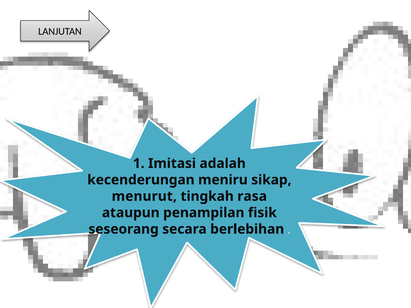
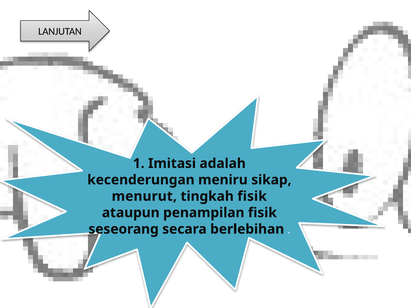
tingkah rasa: rasa -> fisik (252, 196)
